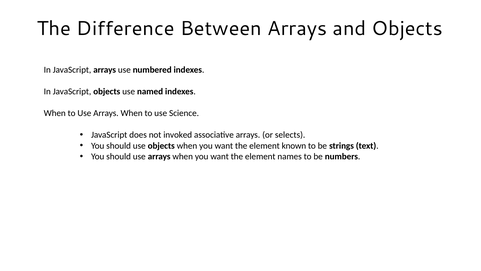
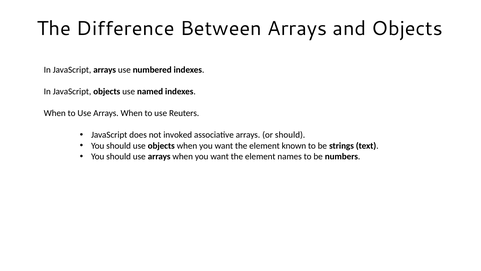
Science: Science -> Reuters (184, 113)
or selects: selects -> should (290, 135)
